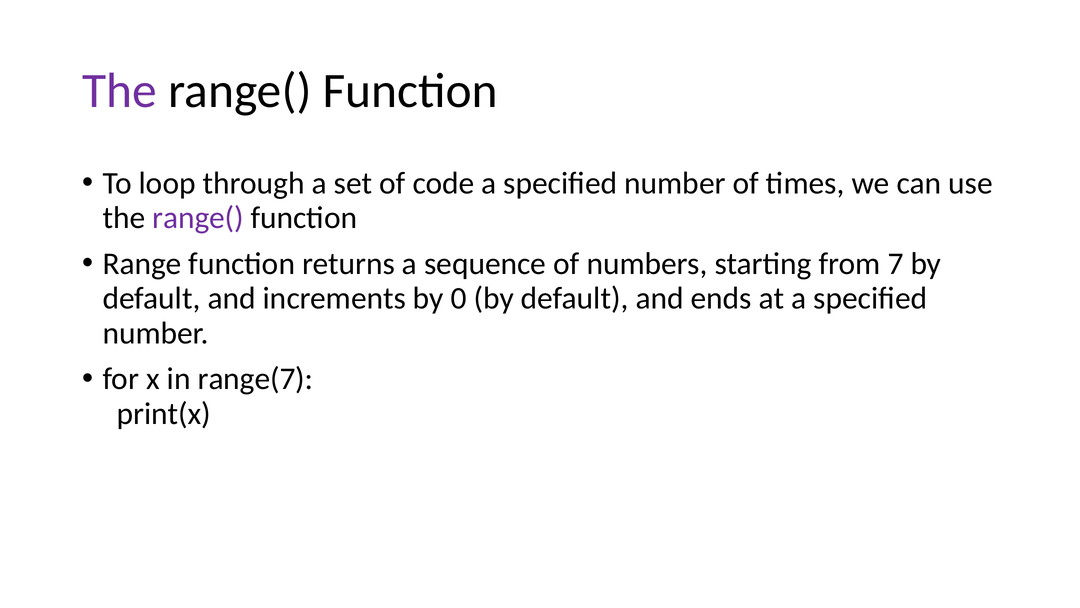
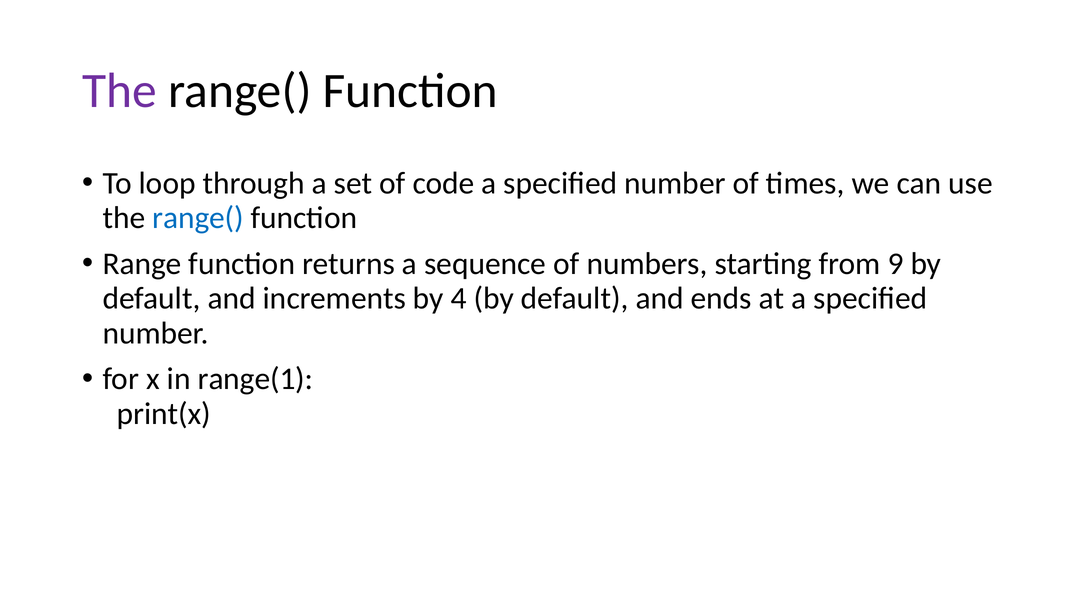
range( colour: purple -> blue (198, 218)
7: 7 -> 9 (896, 264)
0: 0 -> 4 (459, 298)
range(7: range(7 -> range(1 (255, 379)
